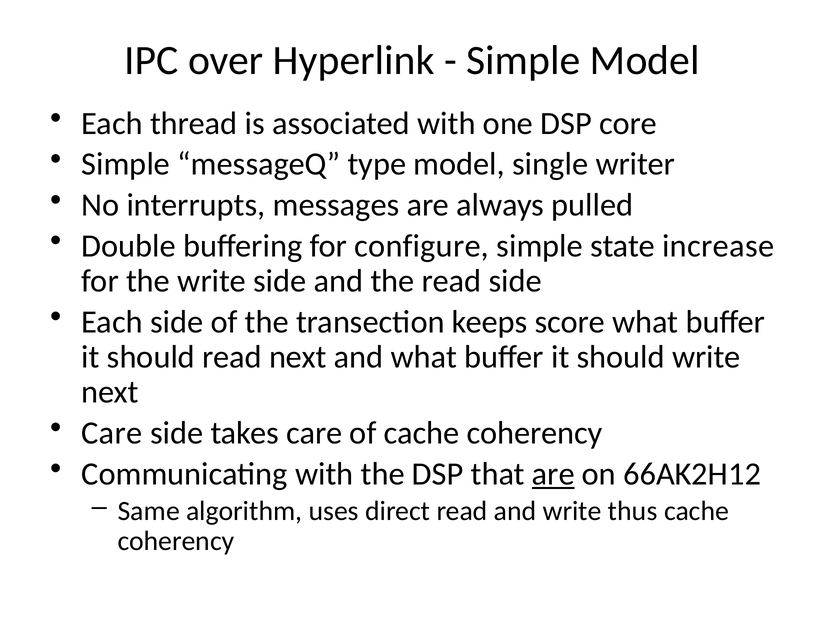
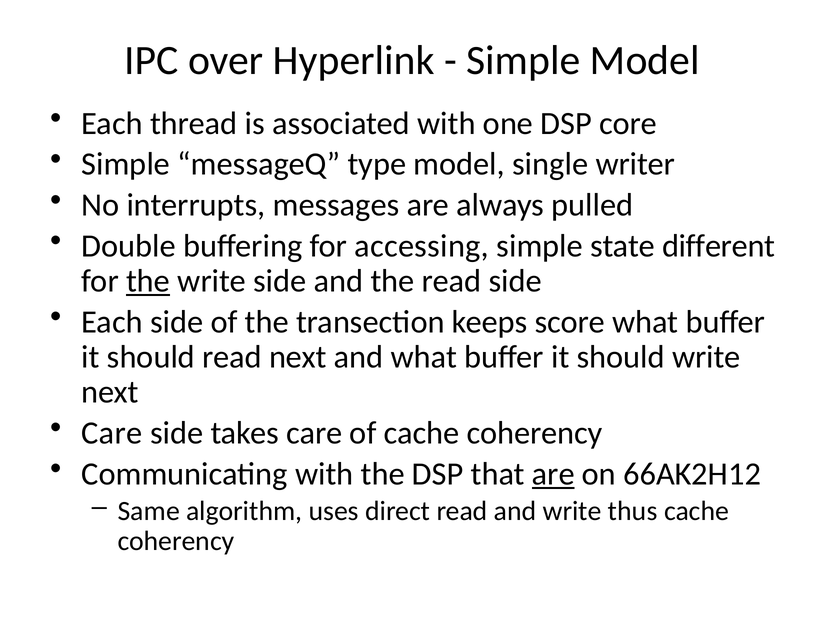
configure: configure -> accessing (422, 246)
increase: increase -> different (719, 246)
the underline: none -> present (148, 281)
